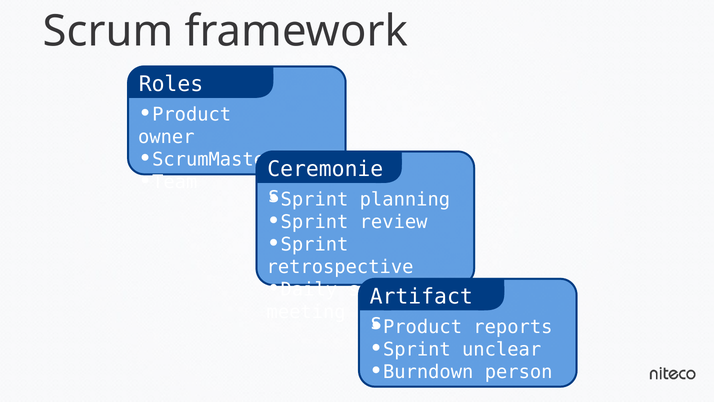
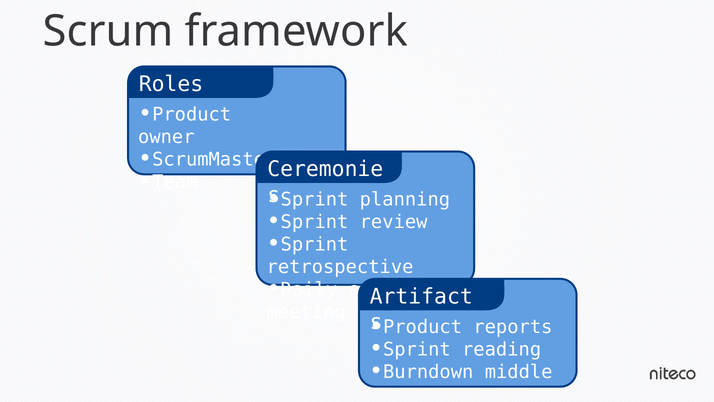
unclear: unclear -> reading (502, 349)
person: person -> middle (519, 372)
